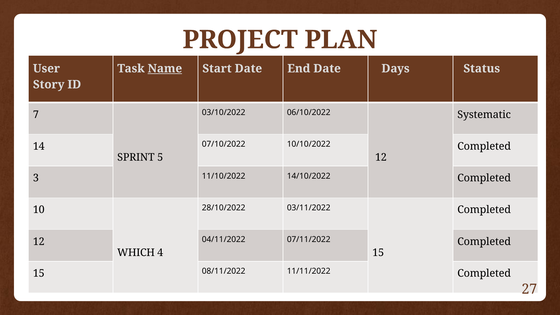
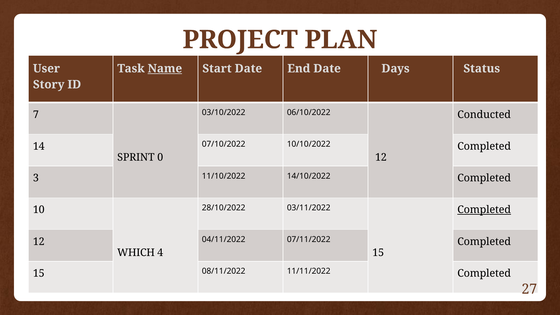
Systematic: Systematic -> Conducted (484, 115)
5: 5 -> 0 (160, 157)
Completed underline: none -> present (484, 210)
